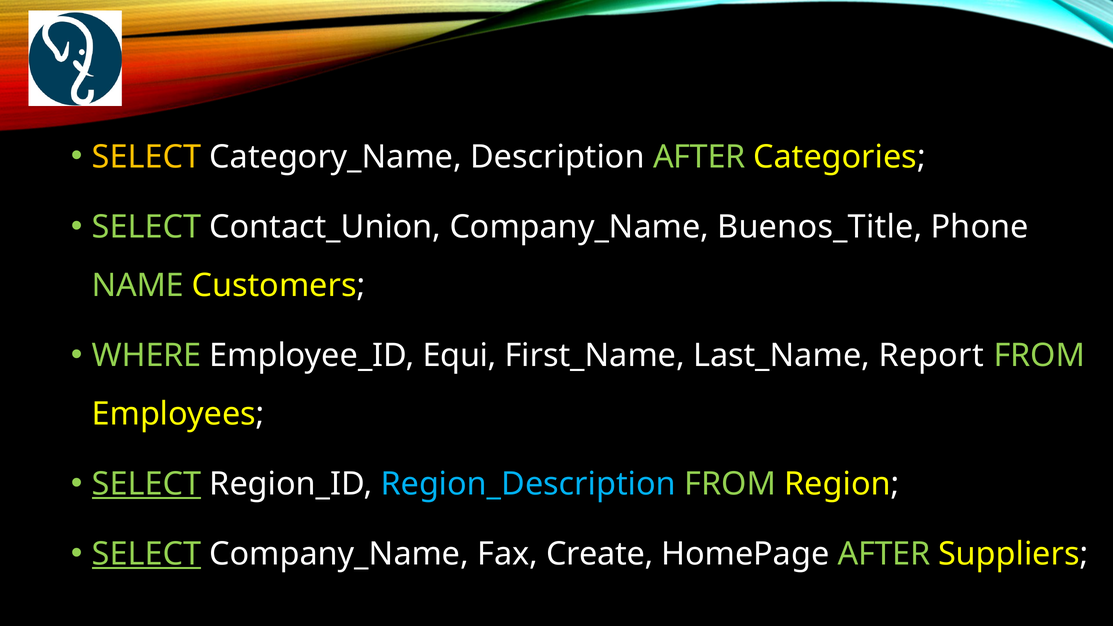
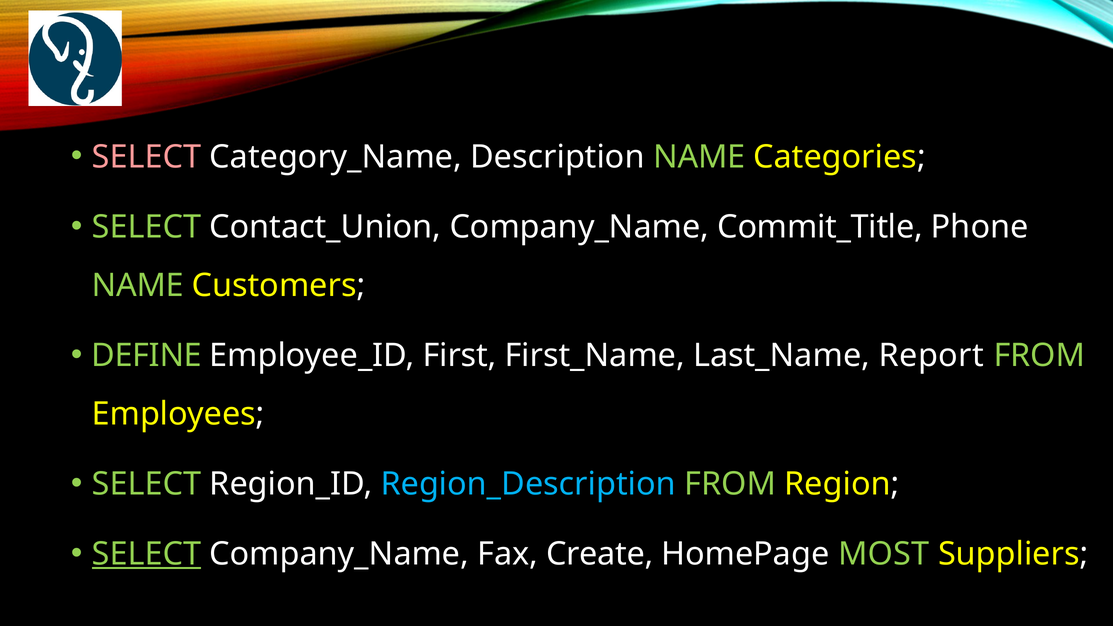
SELECT colour: yellow -> pink (146, 157)
Description AFTER: AFTER -> NAME (699, 157)
Buenos_Title: Buenos_Title -> Commit_Title (820, 227)
WHERE: WHERE -> DEFINE (147, 356)
Equi: Equi -> First (460, 356)
SELECT underline: present -> none (146, 484)
HomePage AFTER: AFTER -> MOST (884, 554)
